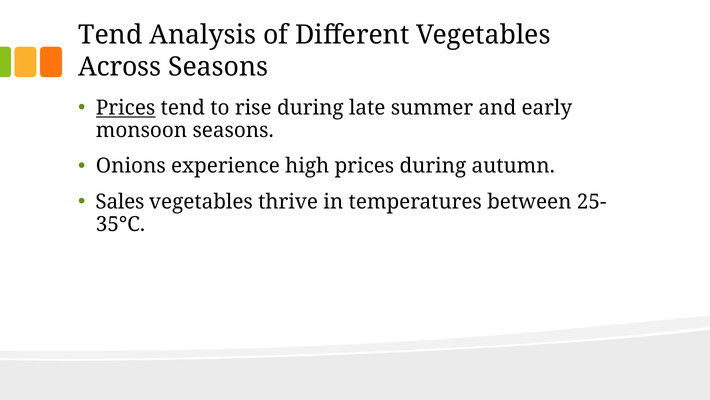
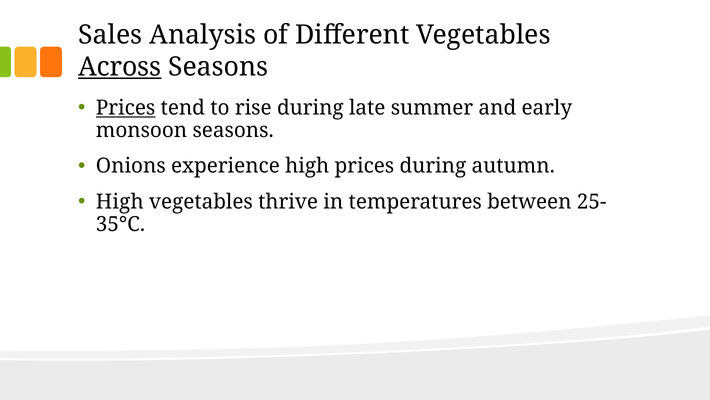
Tend: Tend -> Sales (110, 35)
Across underline: none -> present (120, 67)
Sales: Sales -> High (120, 202)
